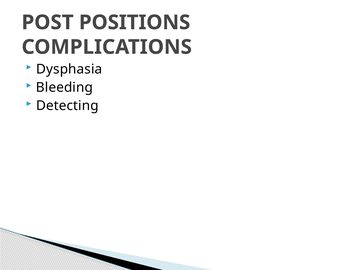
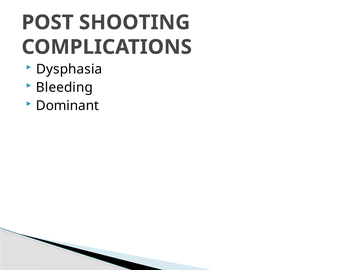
POSITIONS: POSITIONS -> SHOOTING (135, 22)
Detecting: Detecting -> Dominant (67, 106)
